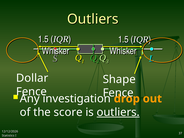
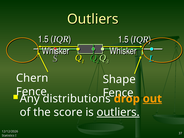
Dollar: Dollar -> Chern (32, 78)
investigation: investigation -> distributions (77, 99)
out underline: none -> present (152, 99)
